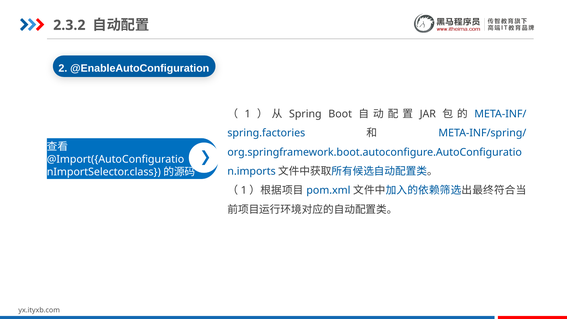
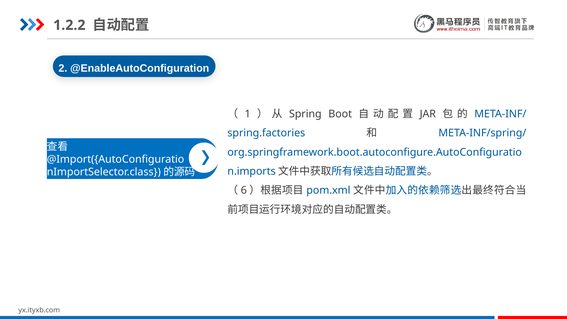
2.3.2: 2.3.2 -> 1.2.2 (69, 25)
1: 1 -> 6 (244, 191)
